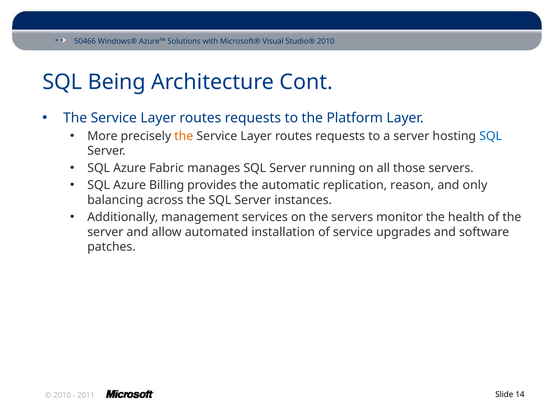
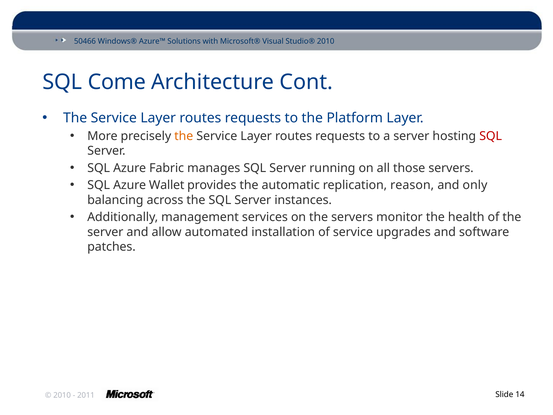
Being: Being -> Come (117, 82)
SQL colour: blue -> red (491, 136)
Billing: Billing -> Wallet (167, 185)
